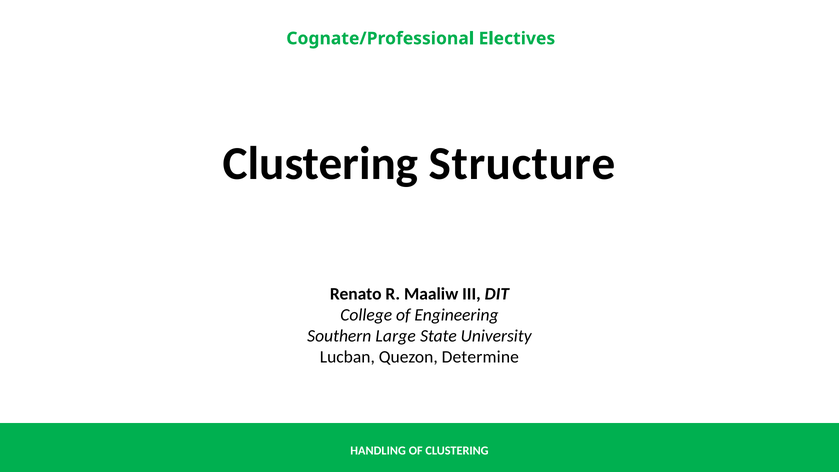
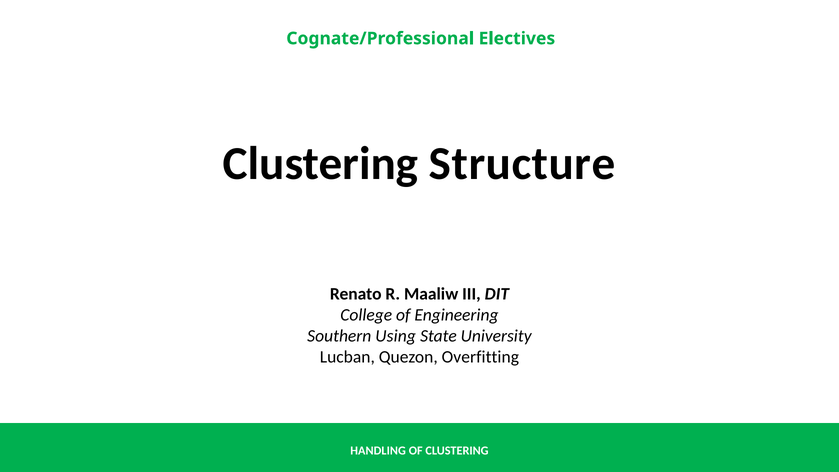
Large: Large -> Using (396, 336)
Determine: Determine -> Overfitting (480, 357)
